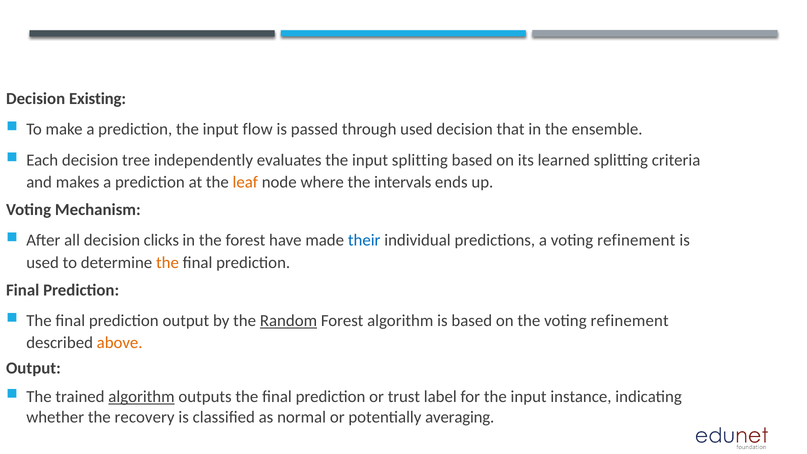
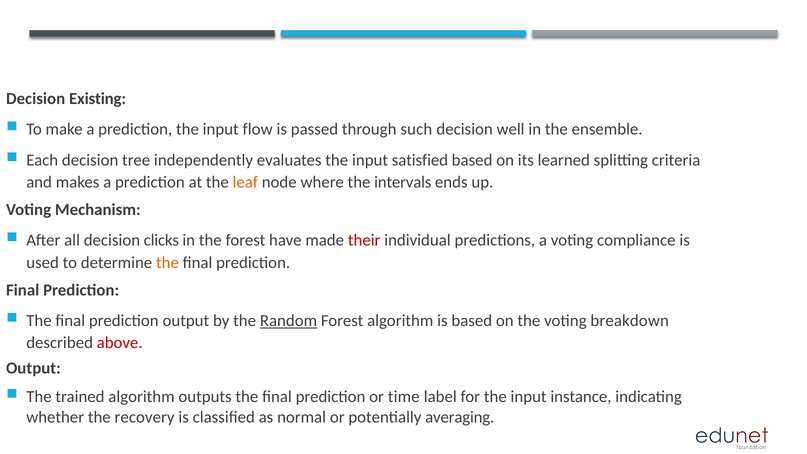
through used: used -> such (416, 129)
that: that -> well (511, 129)
input splitting: splitting -> satisfied (420, 160)
their colour: blue -> red (364, 240)
a voting refinement: refinement -> compliance (636, 240)
the voting refinement: refinement -> breakdown (630, 321)
above colour: orange -> red (120, 343)
algorithm underline: present -> none (141, 397)
trust: trust -> time (404, 397)
